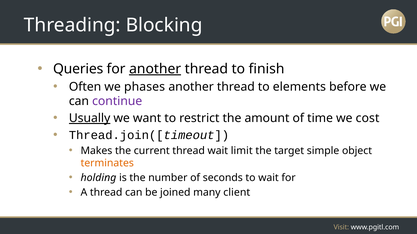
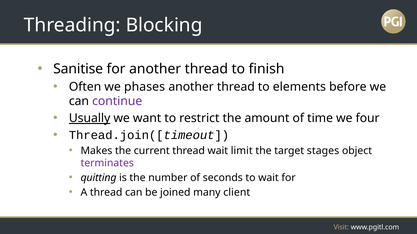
Queries: Queries -> Sanitise (78, 69)
another underline: present -> none (155, 69)
cost: cost -> four (368, 119)
simple: simple -> stages (323, 151)
terminates colour: orange -> purple (107, 164)
holding: holding -> quitting (99, 178)
